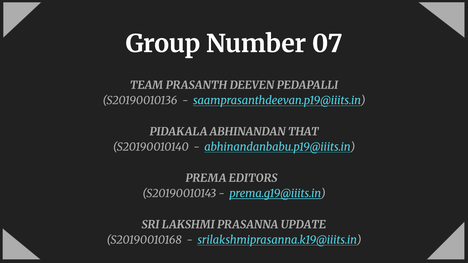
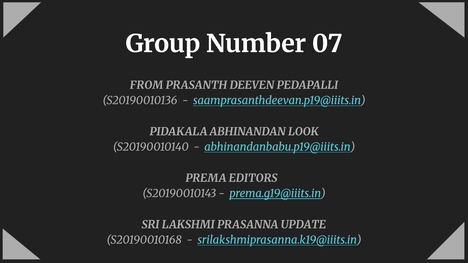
TEAM: TEAM -> FROM (146, 85)
THAT: THAT -> LOOK (303, 132)
